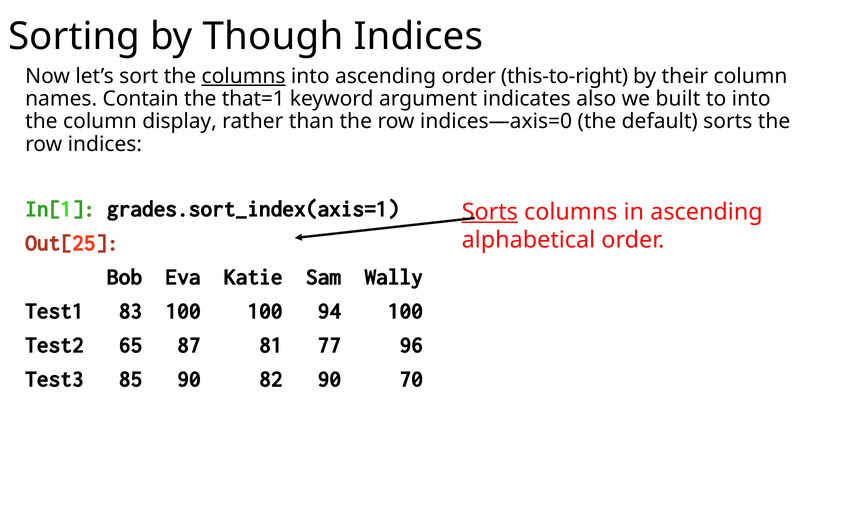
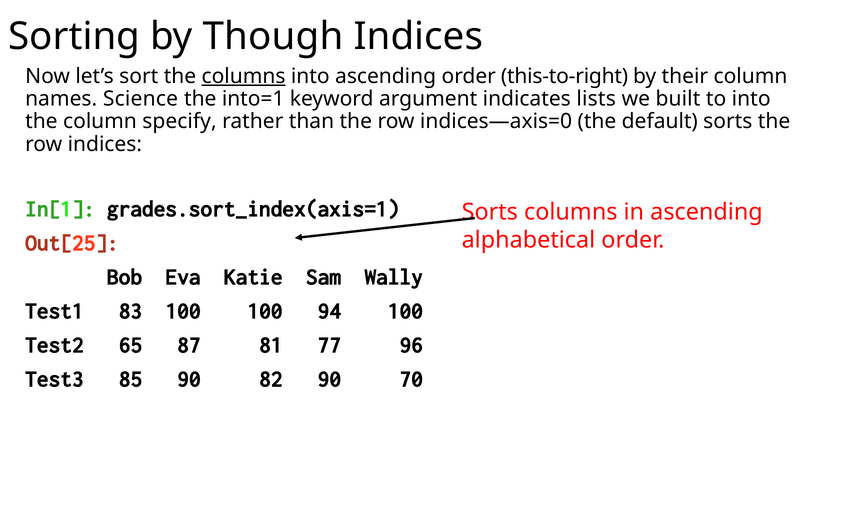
Contain: Contain -> Science (140, 99)
that=1: that=1 -> into=1 (253, 99)
also: also -> lists (596, 99)
display: display -> specify (179, 121)
Sorts underline: present -> none (490, 212)
